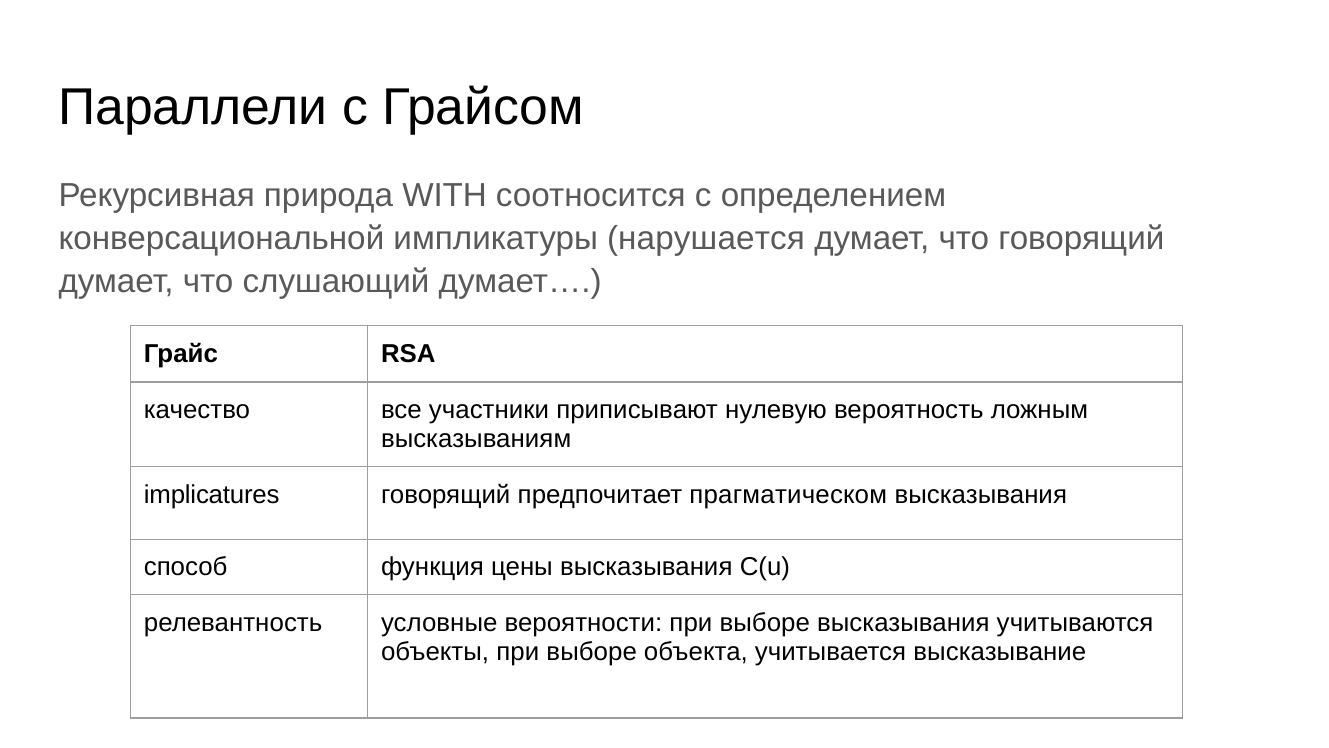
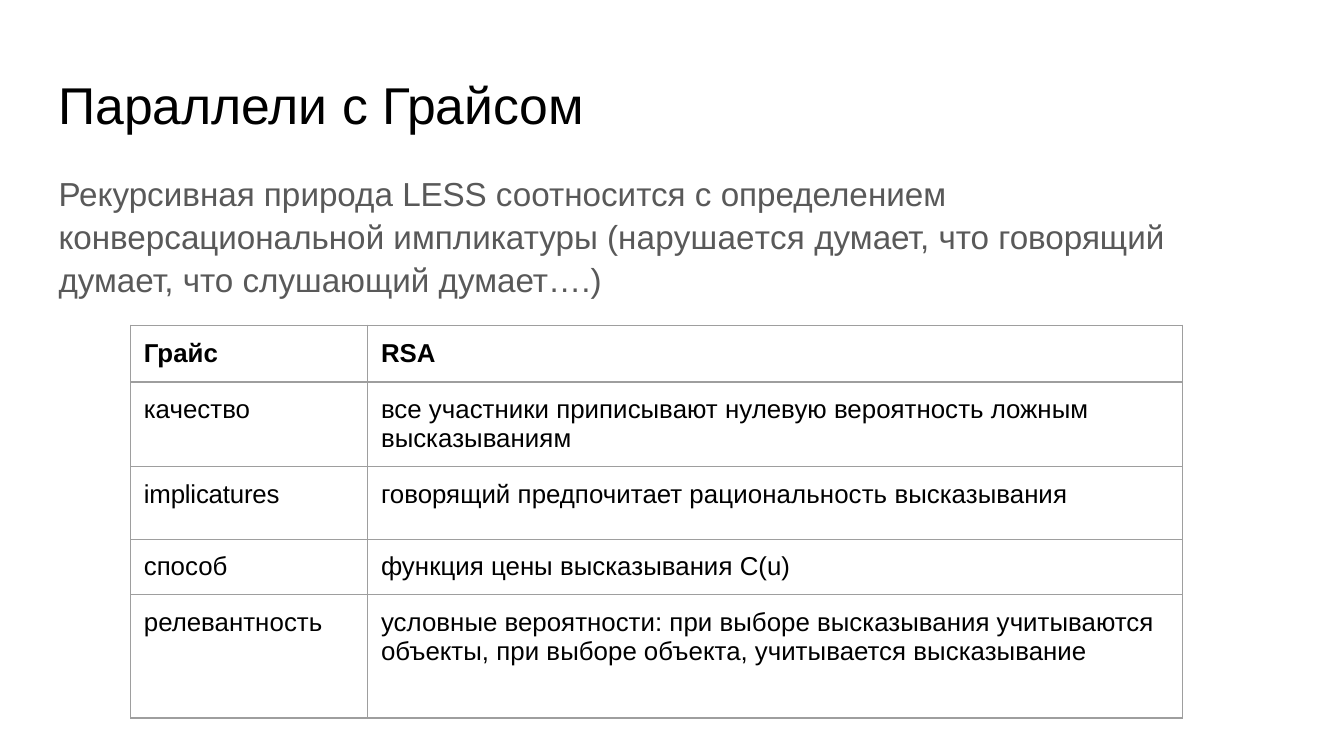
WITH: WITH -> LESS (445, 196)
прагматическом: прагматическом -> рациональность (788, 495)
